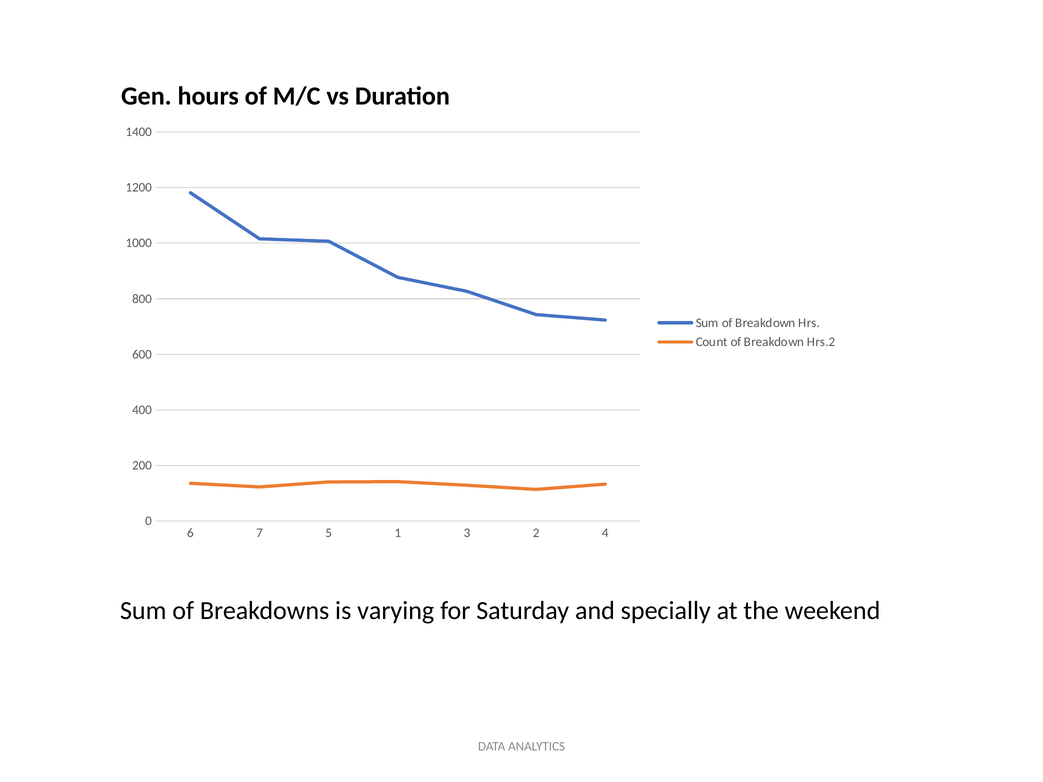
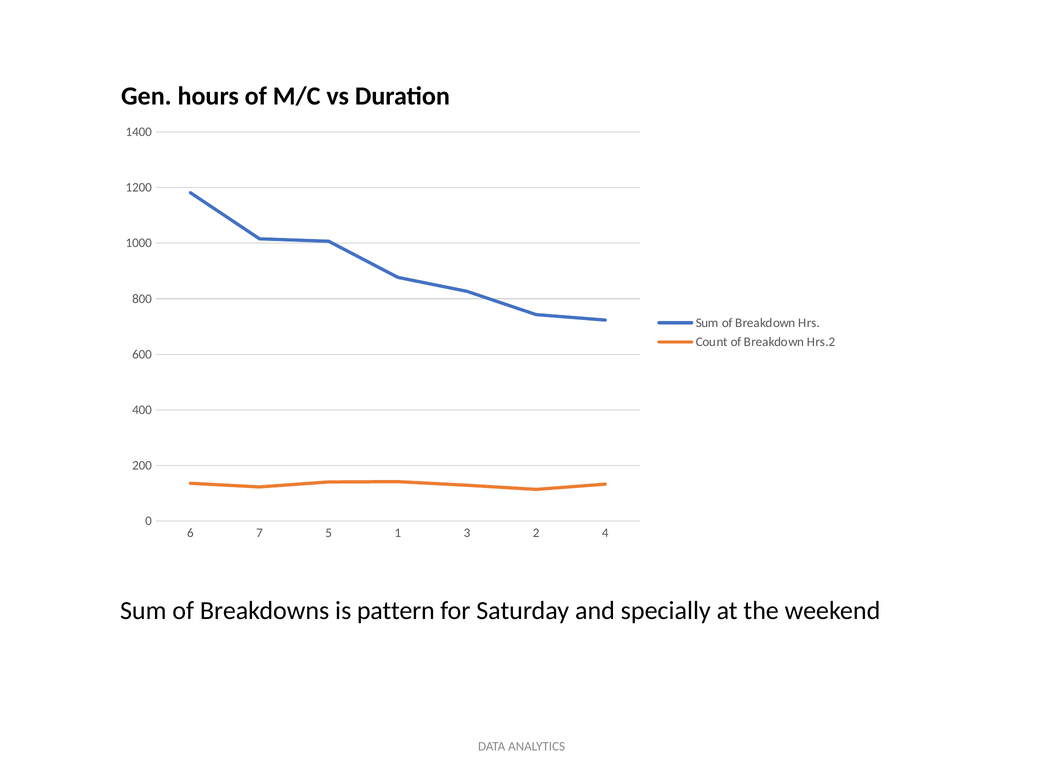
varying: varying -> pattern (396, 611)
